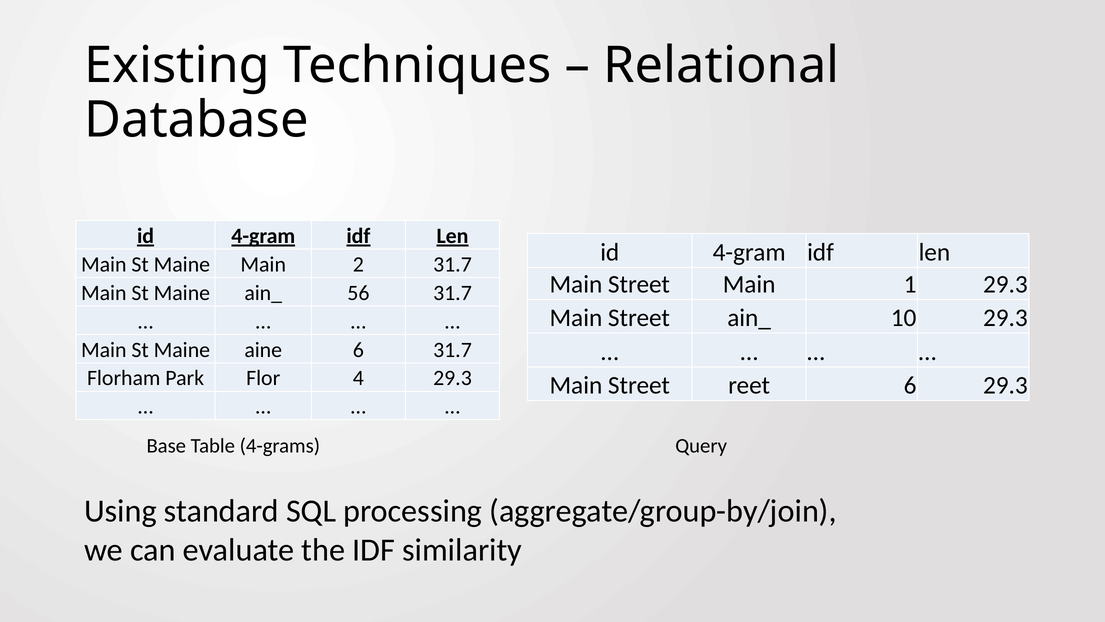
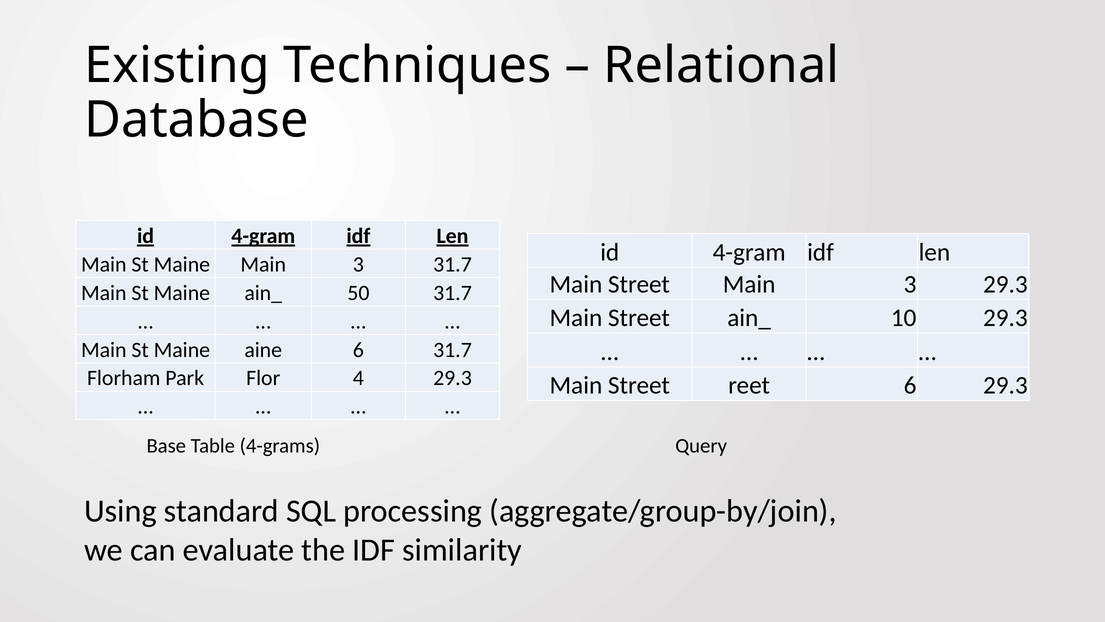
Maine Main 2: 2 -> 3 (358, 264)
Street Main 1: 1 -> 3 (910, 284)
56: 56 -> 50 (358, 293)
